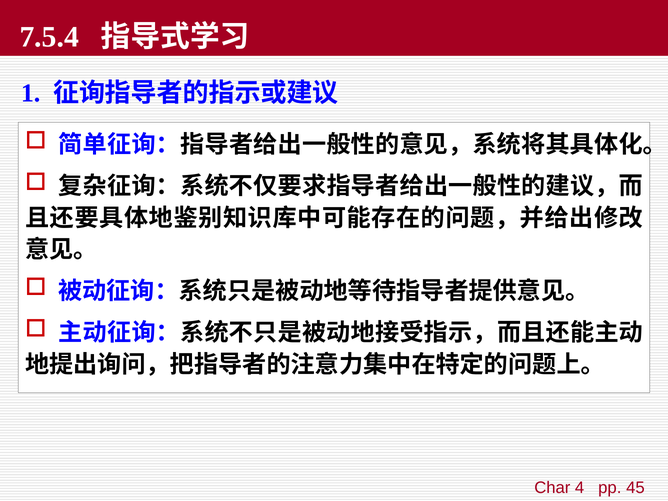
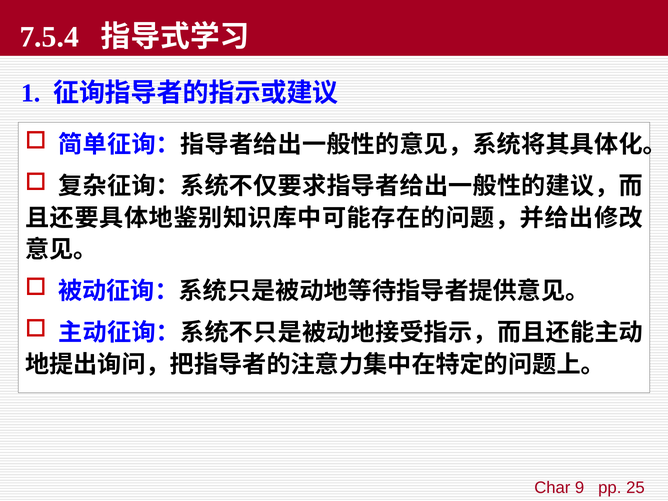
4: 4 -> 9 (580, 488)
45: 45 -> 25 (635, 488)
